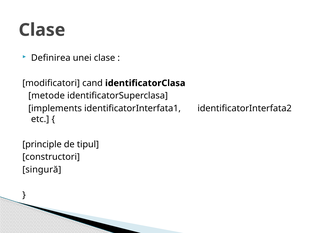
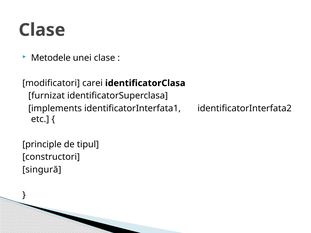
Definirea: Definirea -> Metodele (51, 58)
cand: cand -> carei (93, 83)
metode: metode -> furnizat (47, 96)
